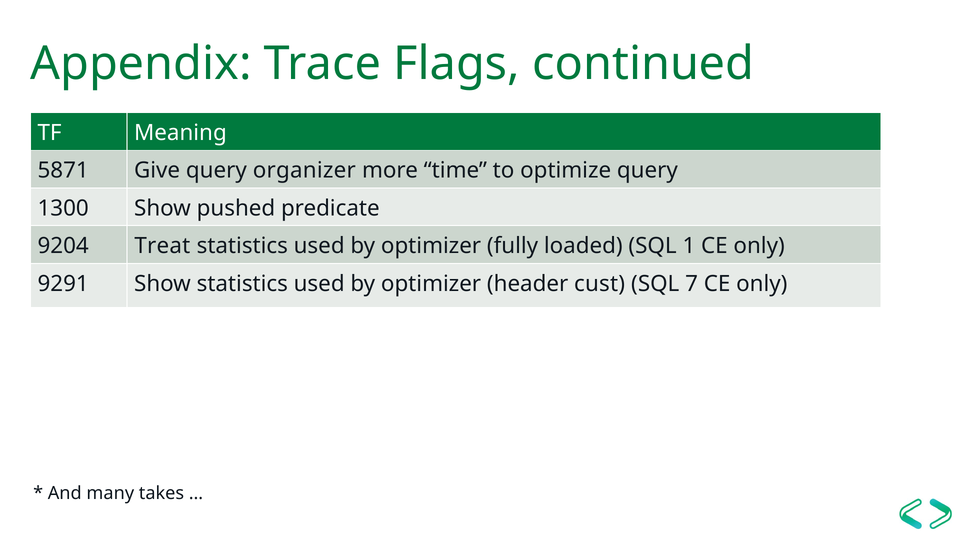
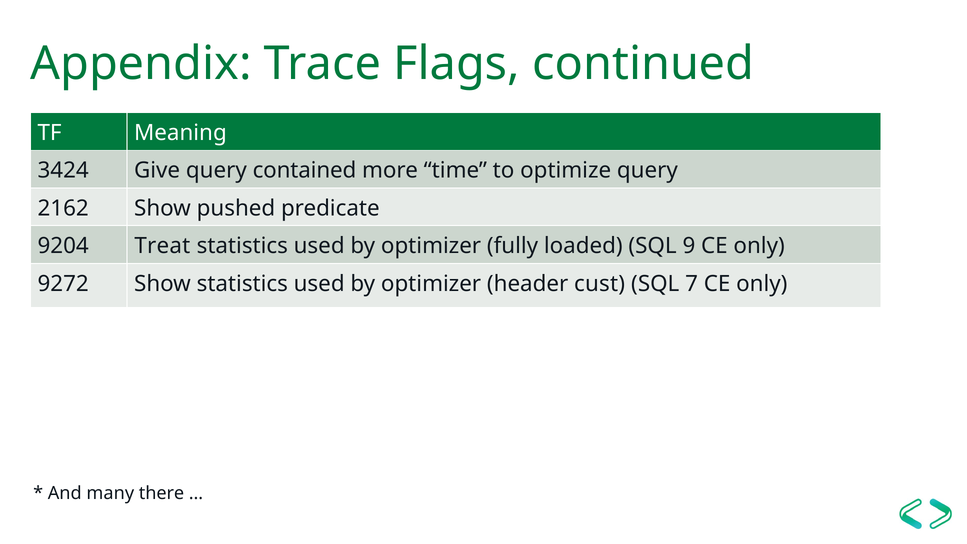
5871: 5871 -> 3424 (63, 170)
organizer: organizer -> contained (304, 170)
1300: 1300 -> 2162 (63, 208)
1: 1 -> 9 (689, 246)
9291: 9291 -> 9272 (63, 284)
takes: takes -> there (162, 493)
